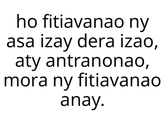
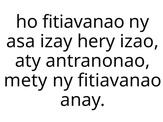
dera: dera -> hery (96, 41)
mora: mora -> mety (26, 81)
